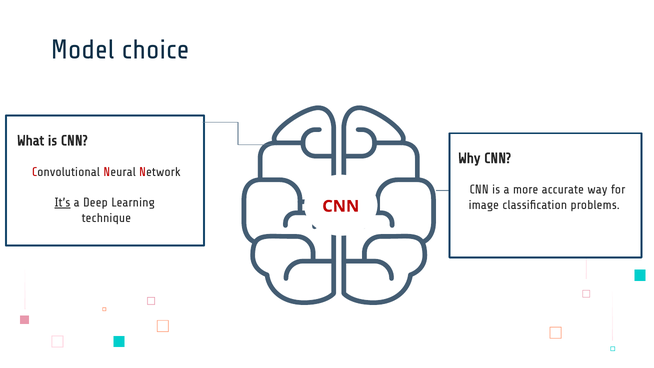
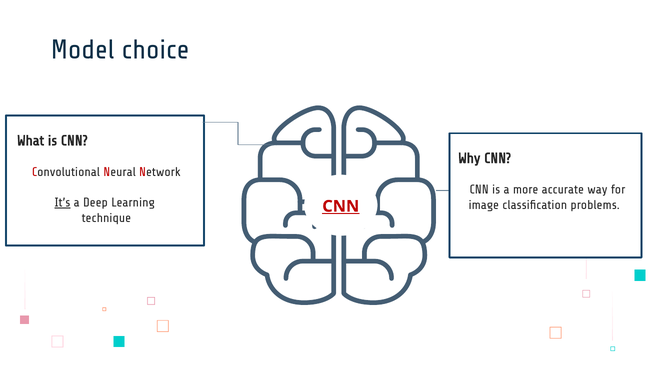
CNN underline: none -> present (341, 206)
